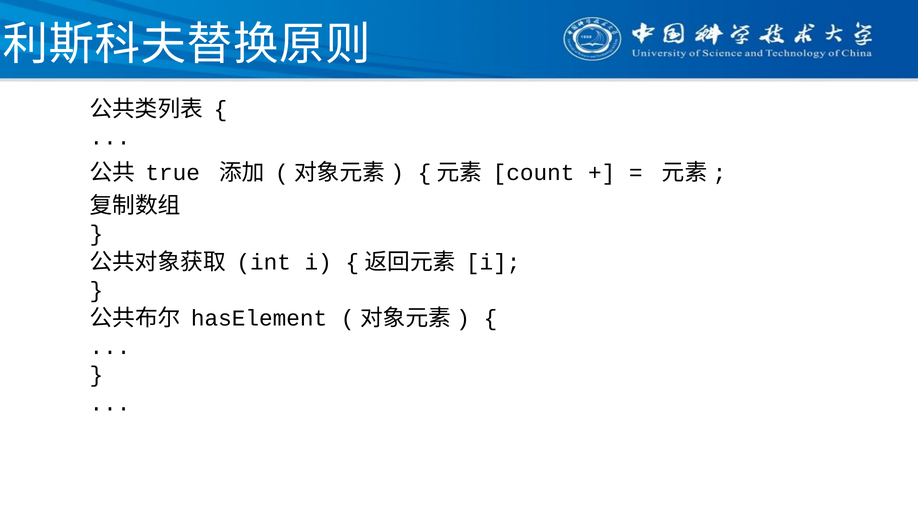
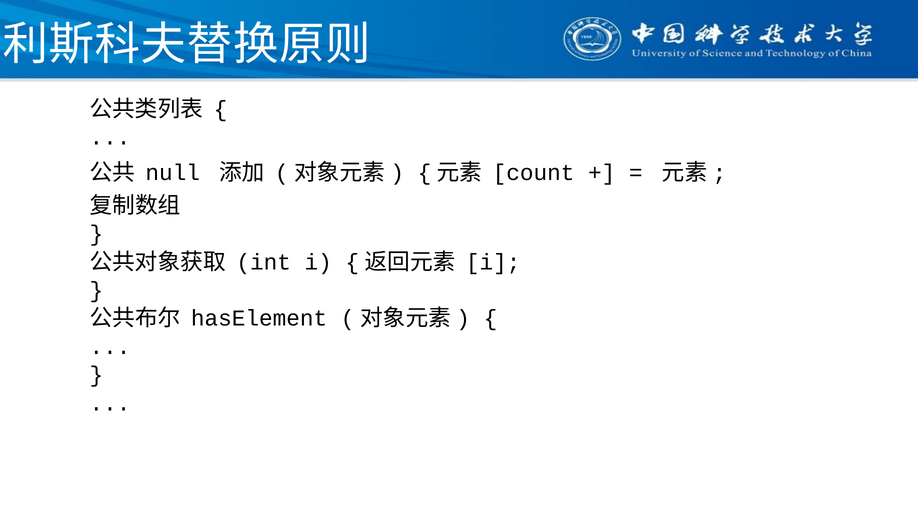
true: true -> null (173, 173)
